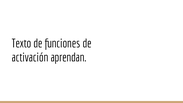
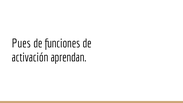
Texto: Texto -> Pues (21, 43)
